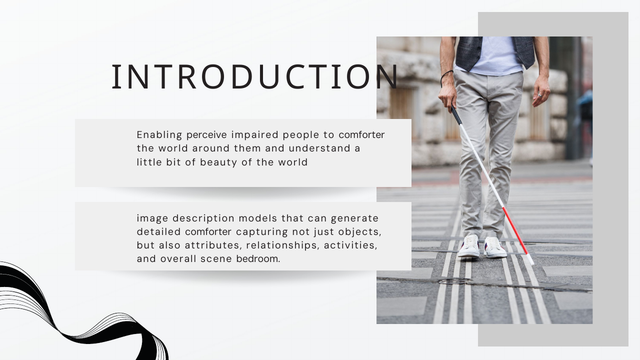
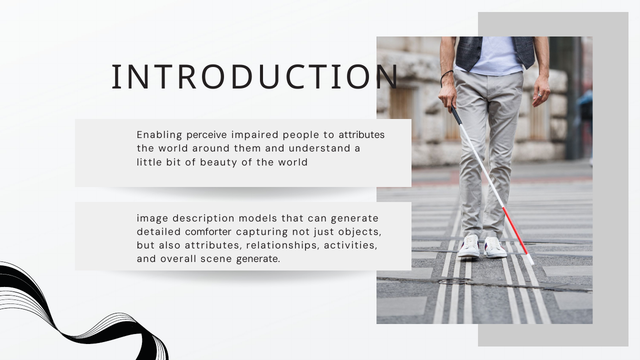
to comforter: comforter -> attributes (362, 135)
scene bedroom: bedroom -> generate (258, 259)
